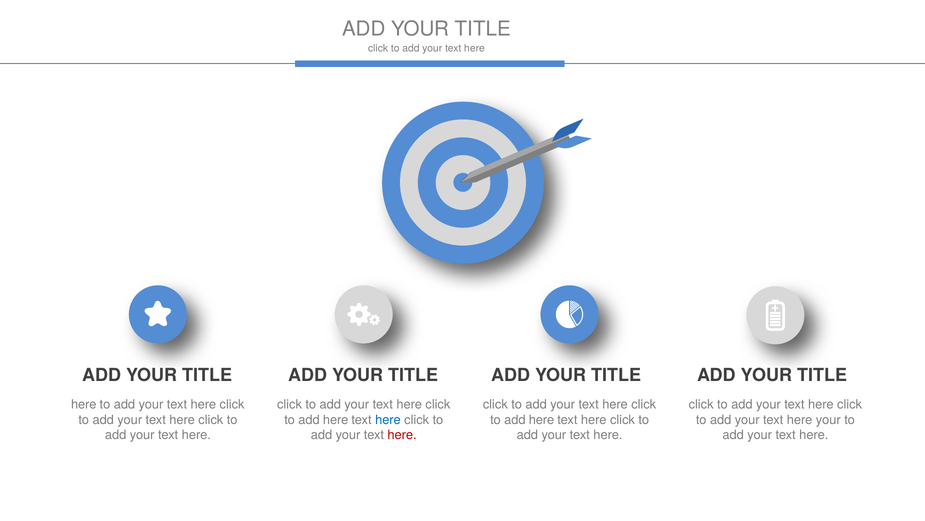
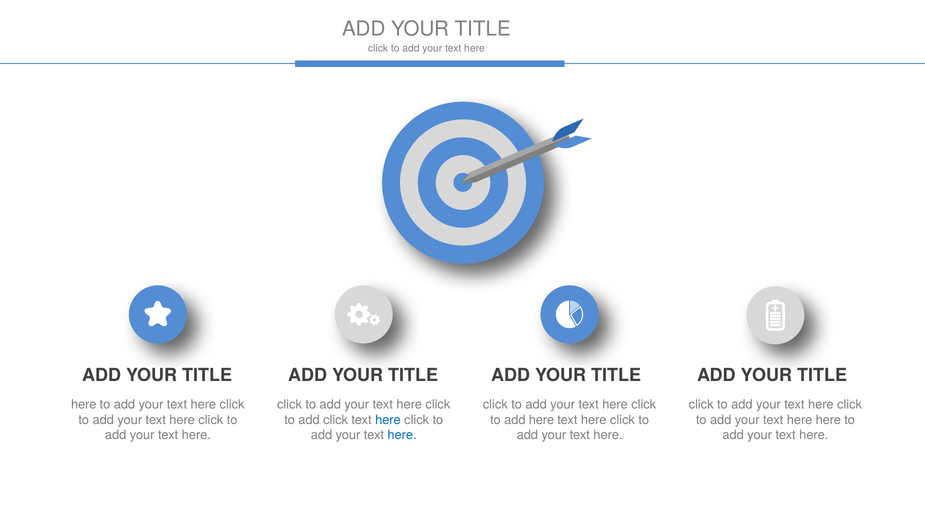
here: here -> click (336, 419)
your: your -> here (828, 419)
here colour: red -> blue (402, 435)
